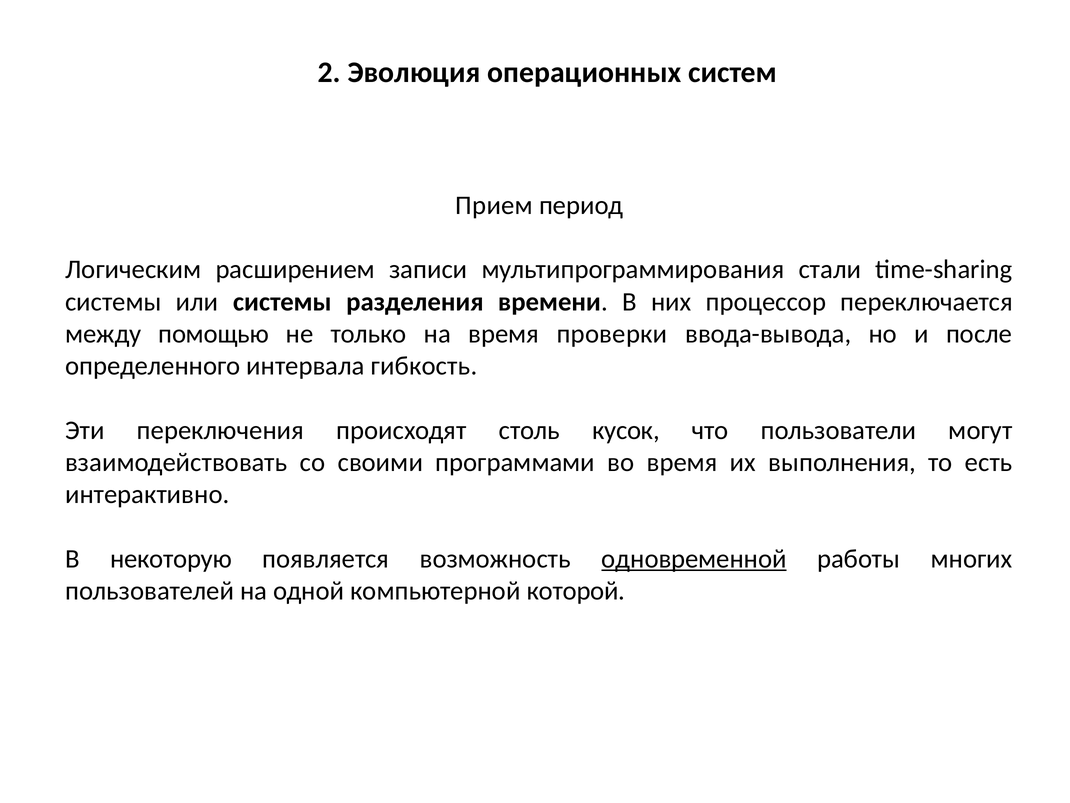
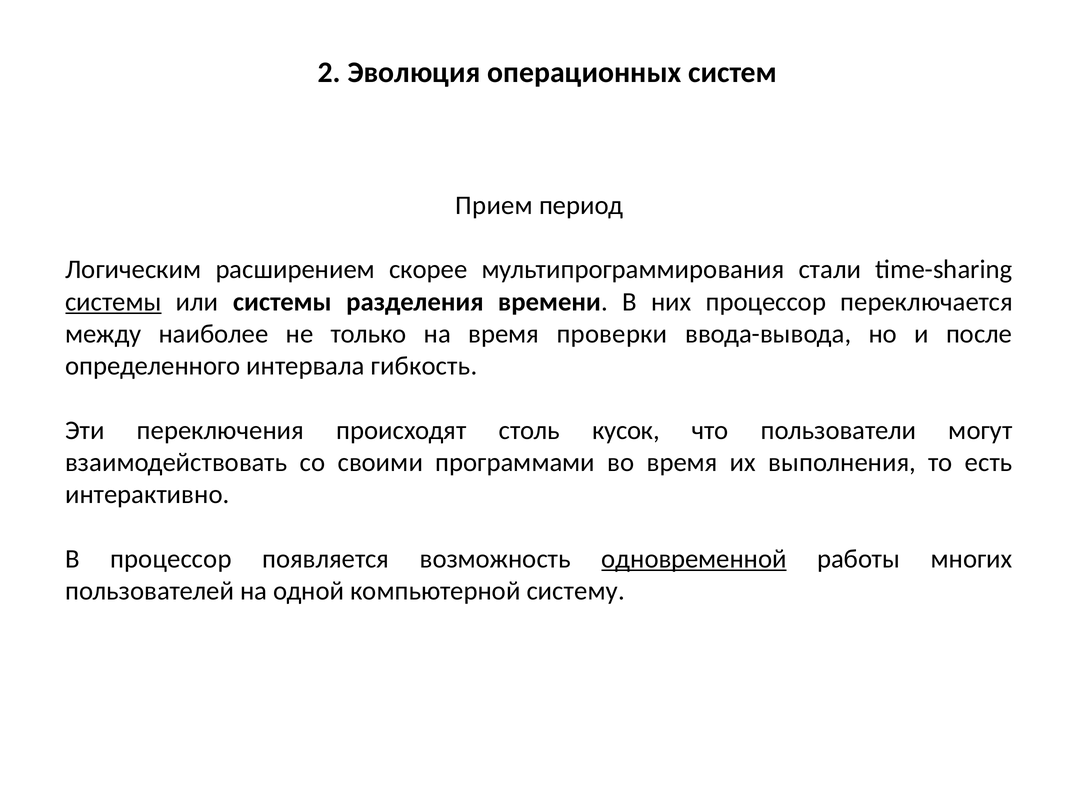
записи: записи -> скорее (428, 269)
системы underline: none -> present (113, 302)
помощью: помощью -> наиболее (214, 334)
В некоторую: некоторую -> процессор (171, 558)
которой: которой -> систему (576, 590)
